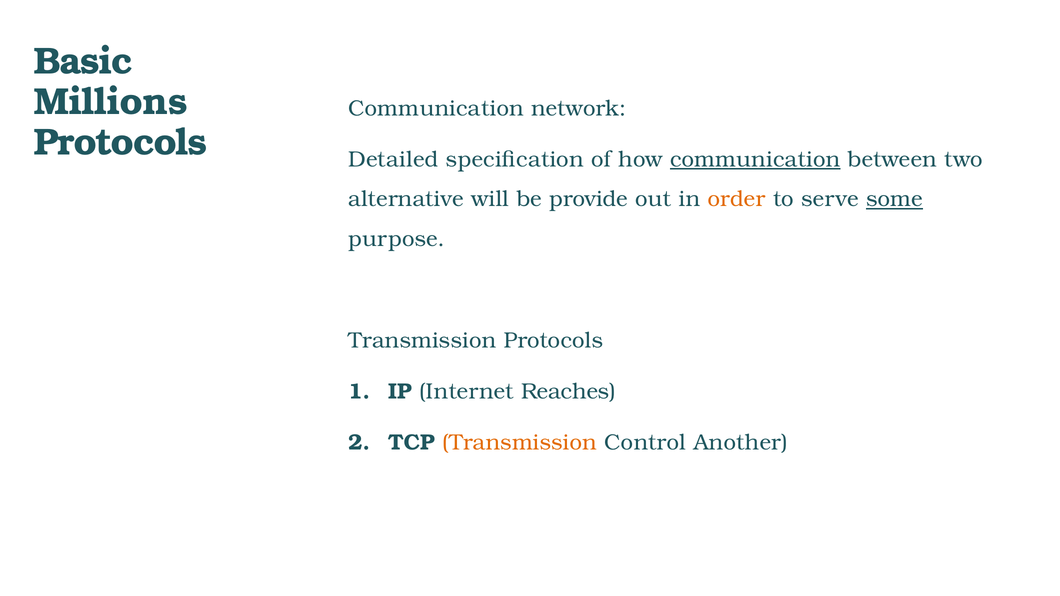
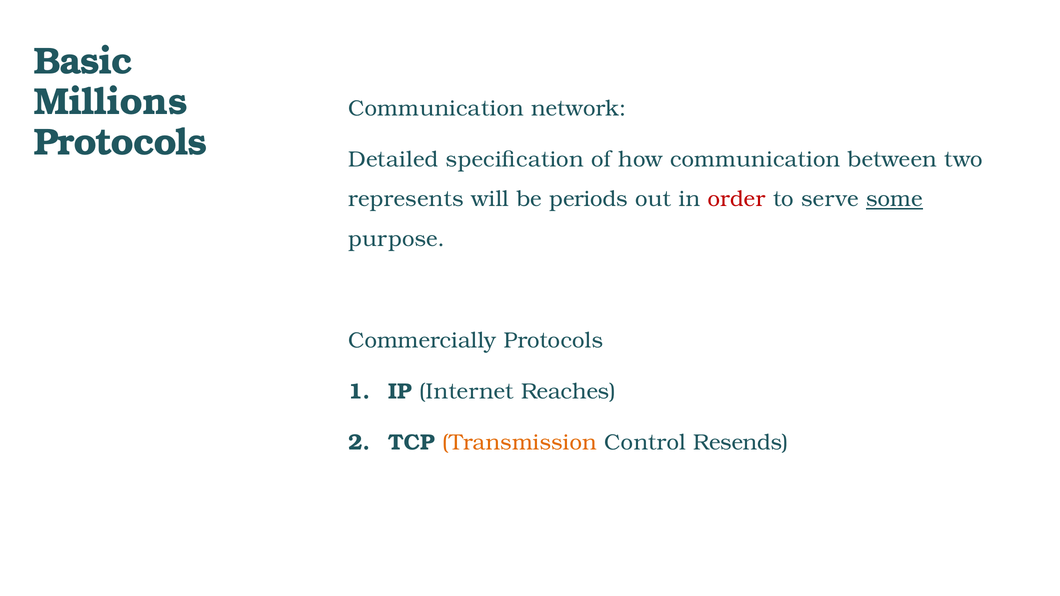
communication underline: present -> none (755, 159)
alternative: alternative -> represents (406, 199)
provide: provide -> periods (589, 199)
order colour: orange -> red (737, 199)
Transmission: Transmission -> Commercially (422, 341)
Another: Another -> Resends (741, 443)
